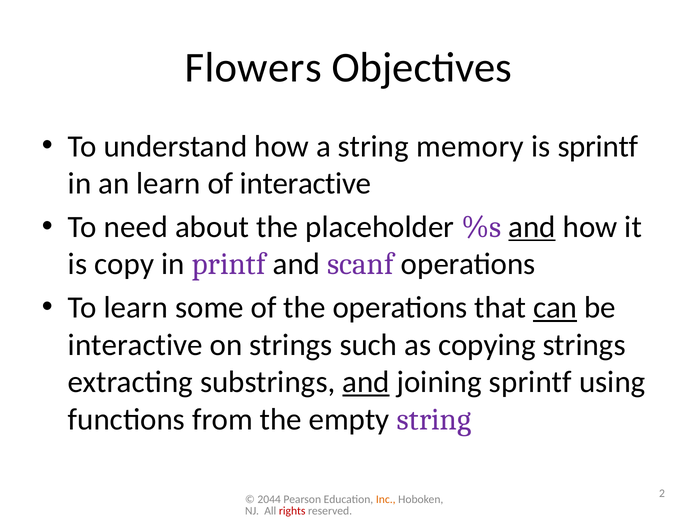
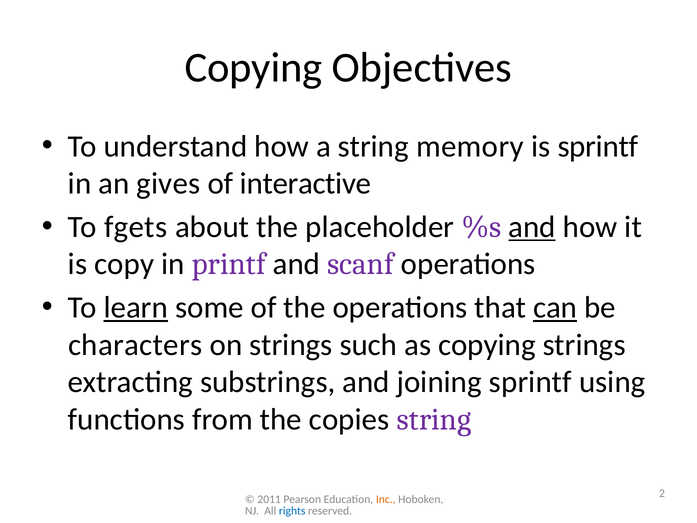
Flowers: Flowers -> Copying (253, 67)
an learn: learn -> gives (168, 183)
need: need -> fgets (136, 227)
learn underline: none -> present (136, 307)
interactive: interactive -> characters (135, 345)
and underline: present -> none (366, 382)
empty: empty -> copies (349, 419)
2044: 2044 -> 2011 (269, 499)
rights colour: red -> blue (292, 511)
